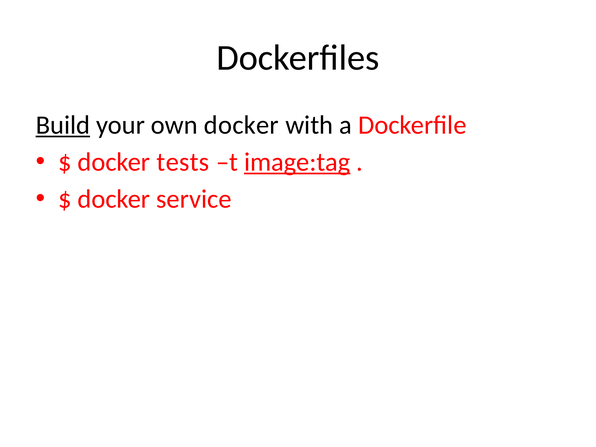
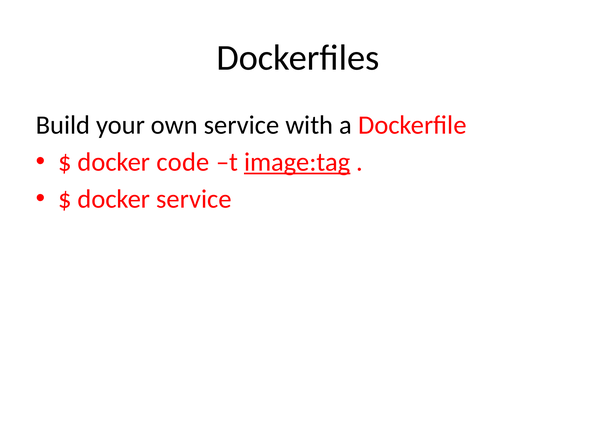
Build underline: present -> none (63, 125)
own docker: docker -> service (241, 125)
tests: tests -> code (183, 162)
